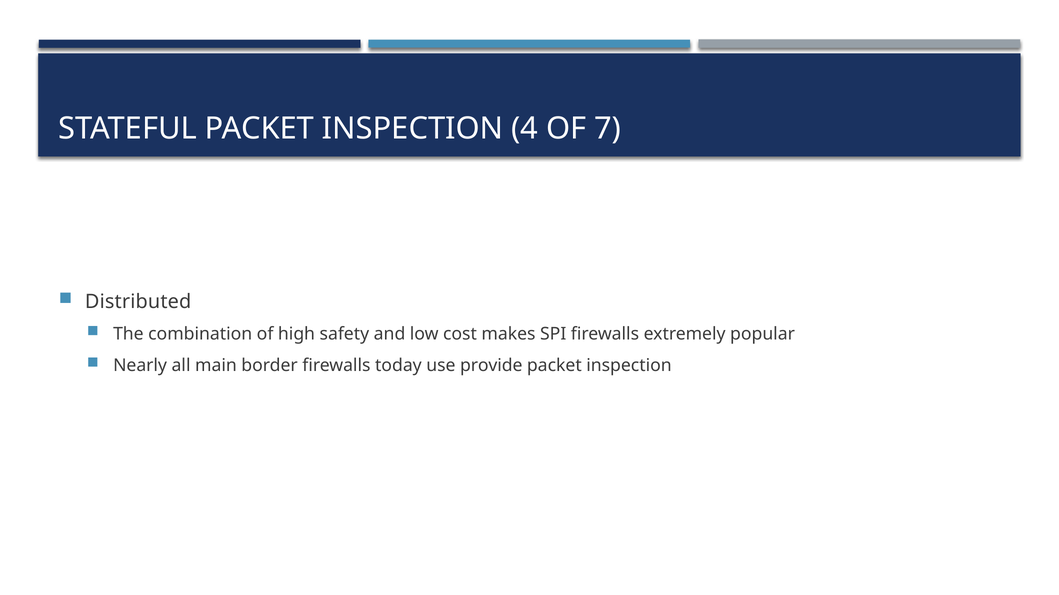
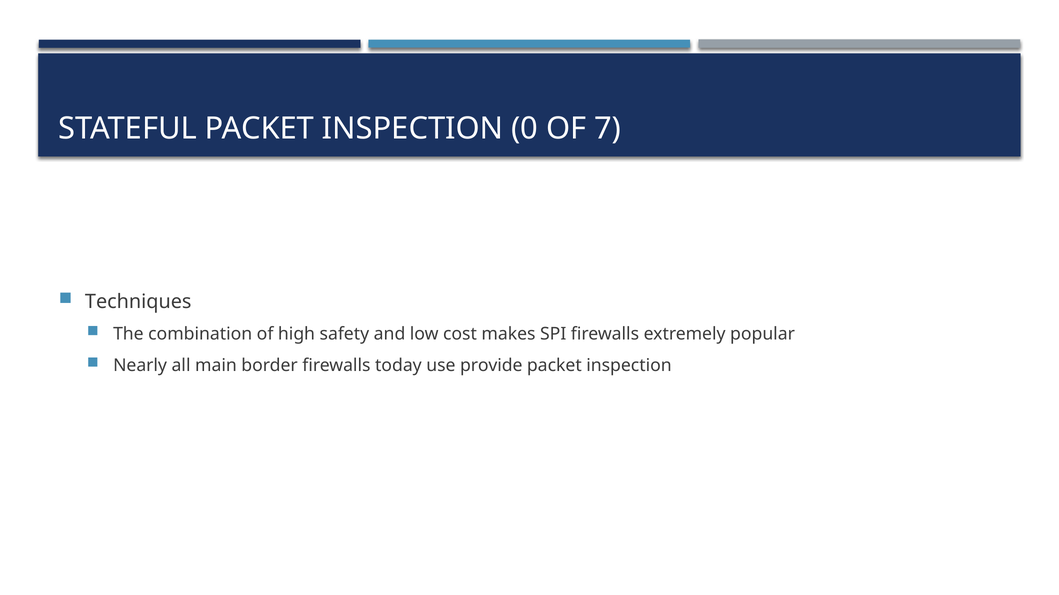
4: 4 -> 0 (525, 129)
Distributed: Distributed -> Techniques (138, 302)
